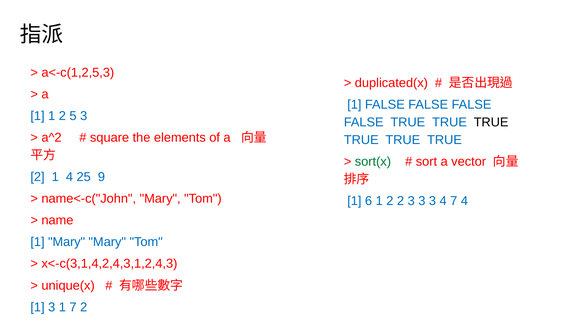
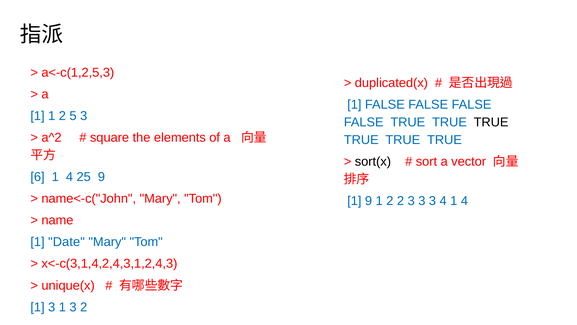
sort(x colour: green -> black (373, 161)
2: 2 -> 6 (38, 177)
1 6: 6 -> 9 (369, 201)
4 7: 7 -> 1 (454, 201)
1 Mary: Mary -> Date (66, 242)
3 1 7: 7 -> 3 (73, 307)
